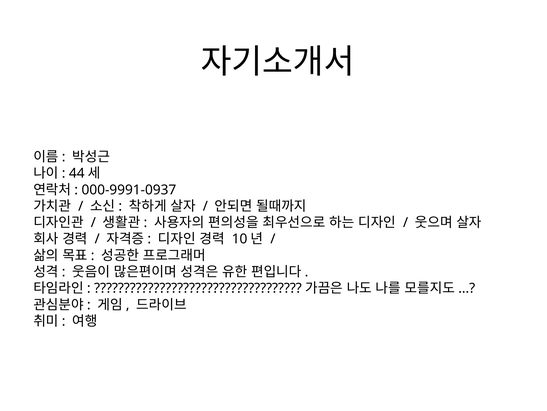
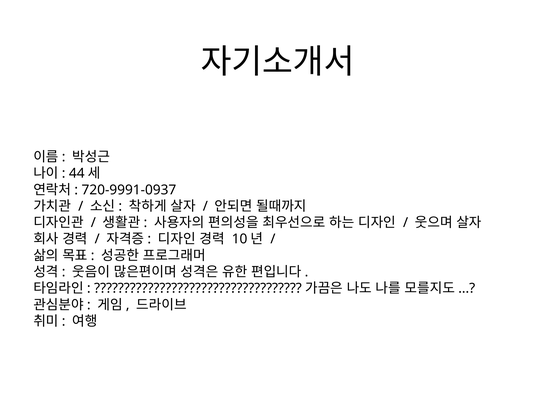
000-9991-0937: 000-9991-0937 -> 720-9991-0937 (129, 189)
